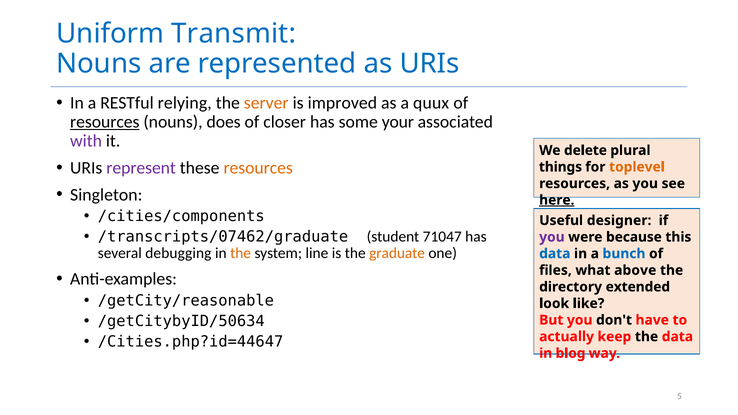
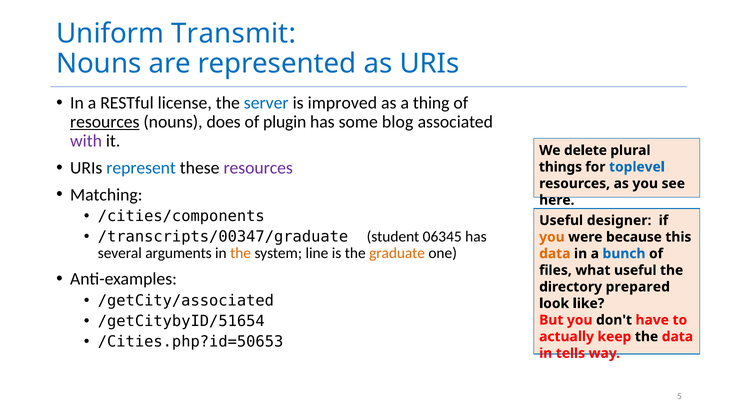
relying: relying -> license (185, 103)
server colour: orange -> blue (266, 103)
quux: quux -> thing (431, 103)
closer: closer -> plugin (285, 122)
your: your -> blog (398, 122)
represent colour: purple -> blue (141, 168)
resources colour: orange -> purple (258, 168)
toplevel colour: orange -> blue (637, 167)
Singleton: Singleton -> Matching (106, 195)
here underline: present -> none (557, 200)
/transcripts/07462/graduate: /transcripts/07462/graduate -> /transcripts/00347/graduate (223, 237)
71047: 71047 -> 06345 (442, 237)
you colour: purple -> orange (552, 237)
debugging: debugging -> arguments (178, 253)
data colour: blue -> orange (555, 254)
what above: above -> useful (635, 270)
extended: extended -> prepared (638, 287)
/getCity/reasonable: /getCity/reasonable -> /getCity/associated (186, 301)
/getCitybyID/50634: /getCitybyID/50634 -> /getCitybyID/51654 (181, 321)
/Cities.php?id=44647: /Cities.php?id=44647 -> /Cities.php?id=50653 (191, 342)
blog: blog -> tells (570, 353)
